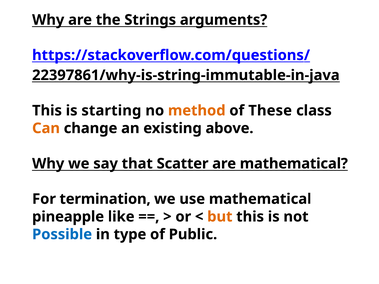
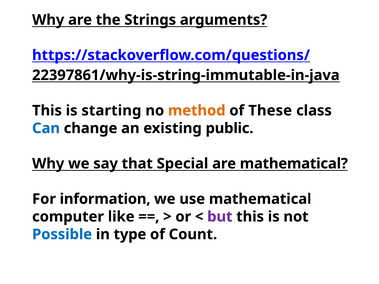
Can colour: orange -> blue (46, 128)
above: above -> public (229, 128)
Scatter: Scatter -> Special (182, 164)
termination: termination -> information (105, 199)
pineapple: pineapple -> computer (68, 217)
but colour: orange -> purple (220, 217)
Public: Public -> Count (193, 235)
